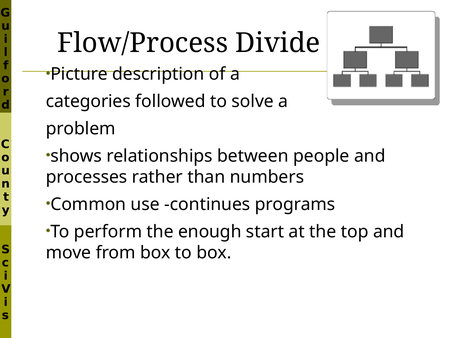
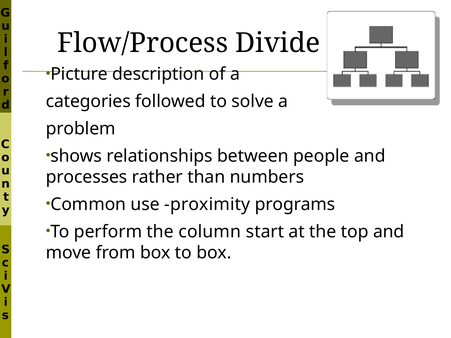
continues: continues -> proximity (207, 204)
enough: enough -> column (210, 232)
